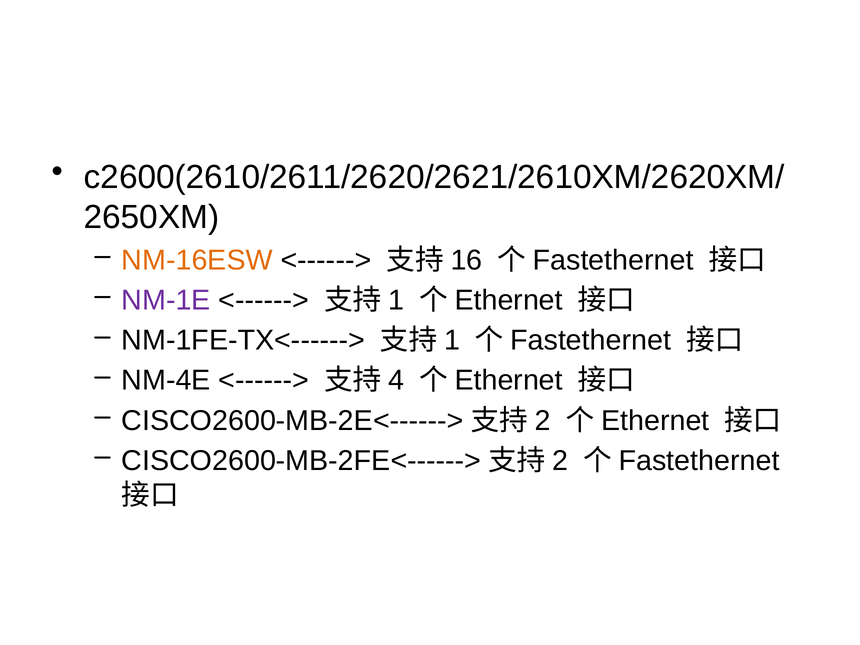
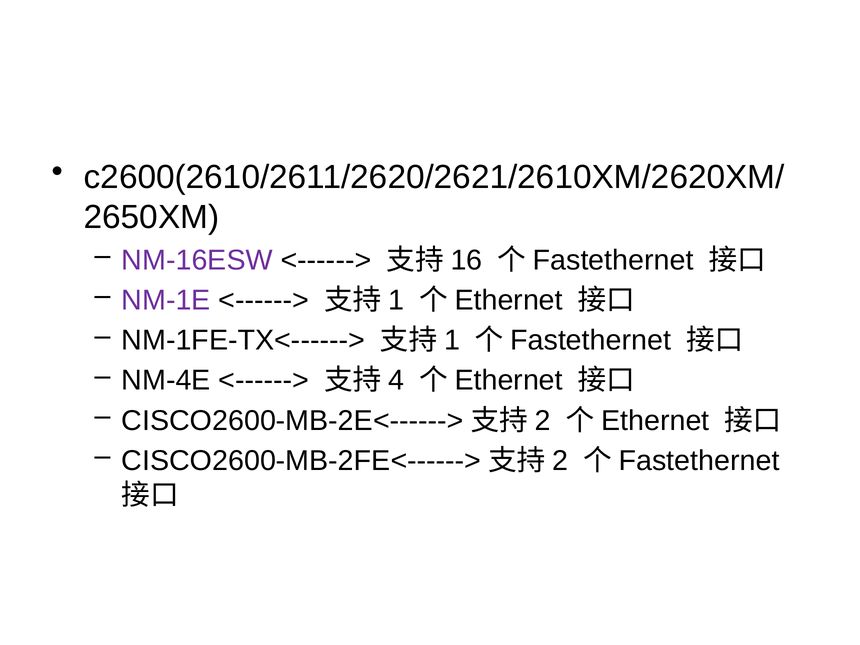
NM-16ESW colour: orange -> purple (197, 260)
